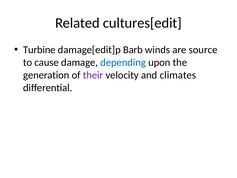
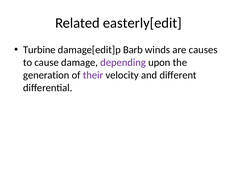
cultures[edit: cultures[edit -> easterly[edit (142, 23)
source: source -> causes (203, 50)
depending colour: blue -> purple (123, 62)
climates: climates -> different (178, 75)
